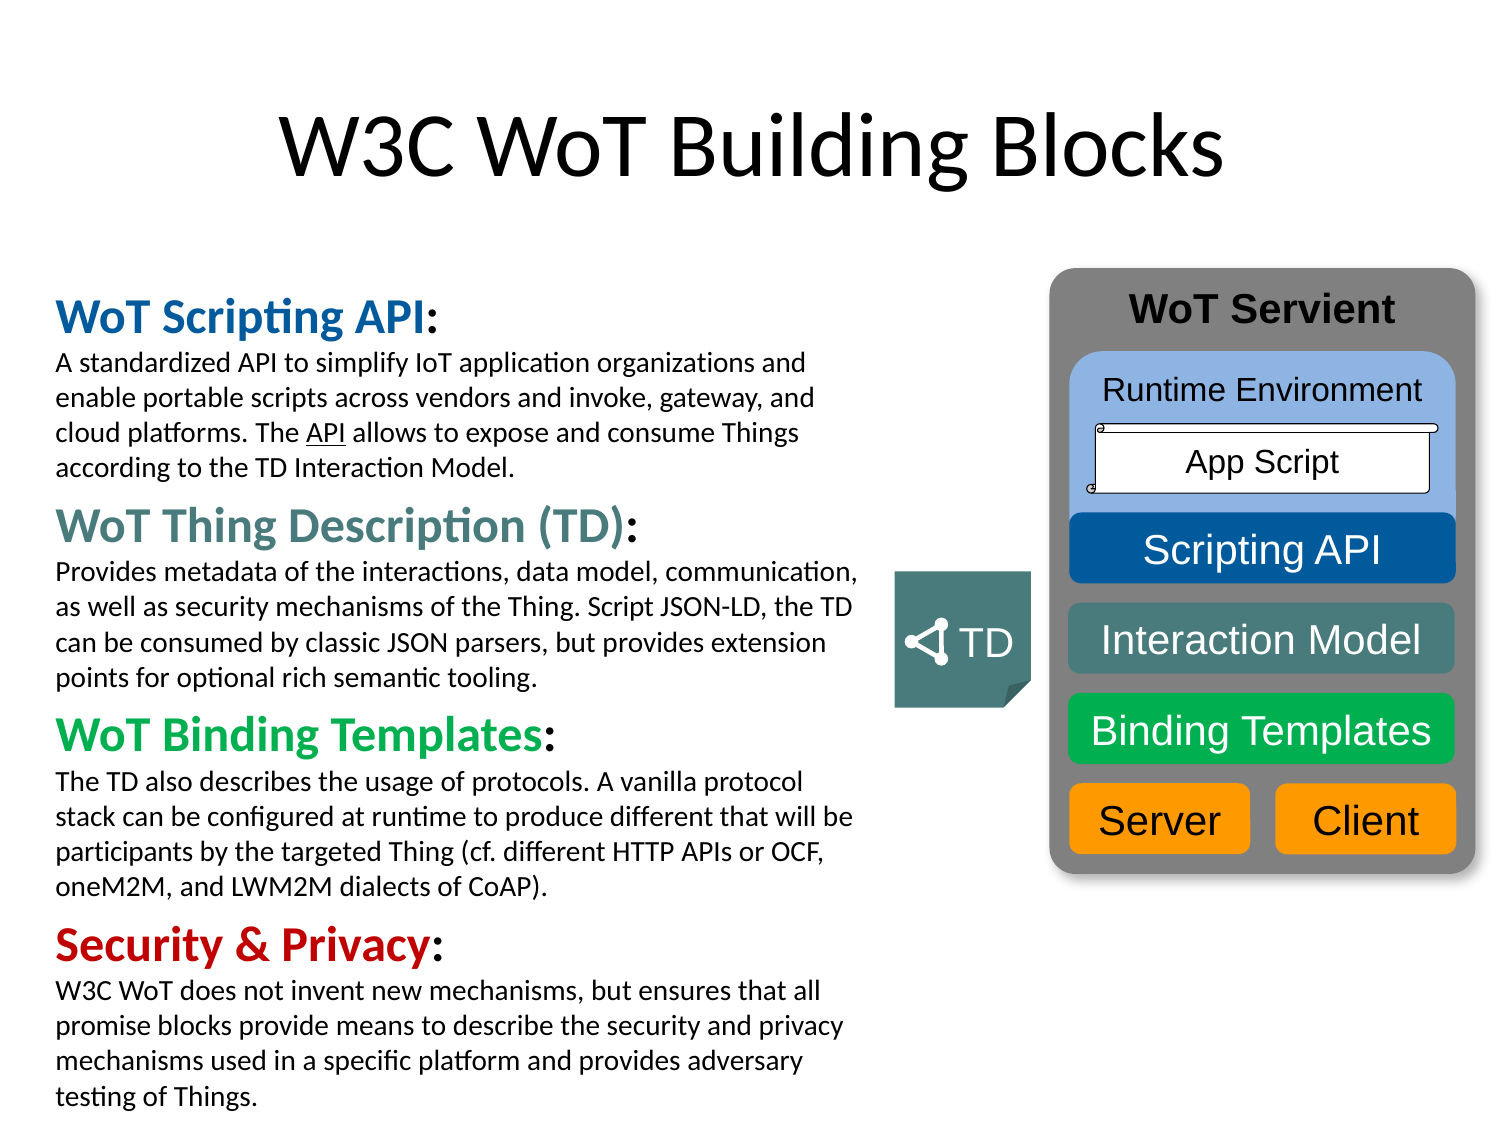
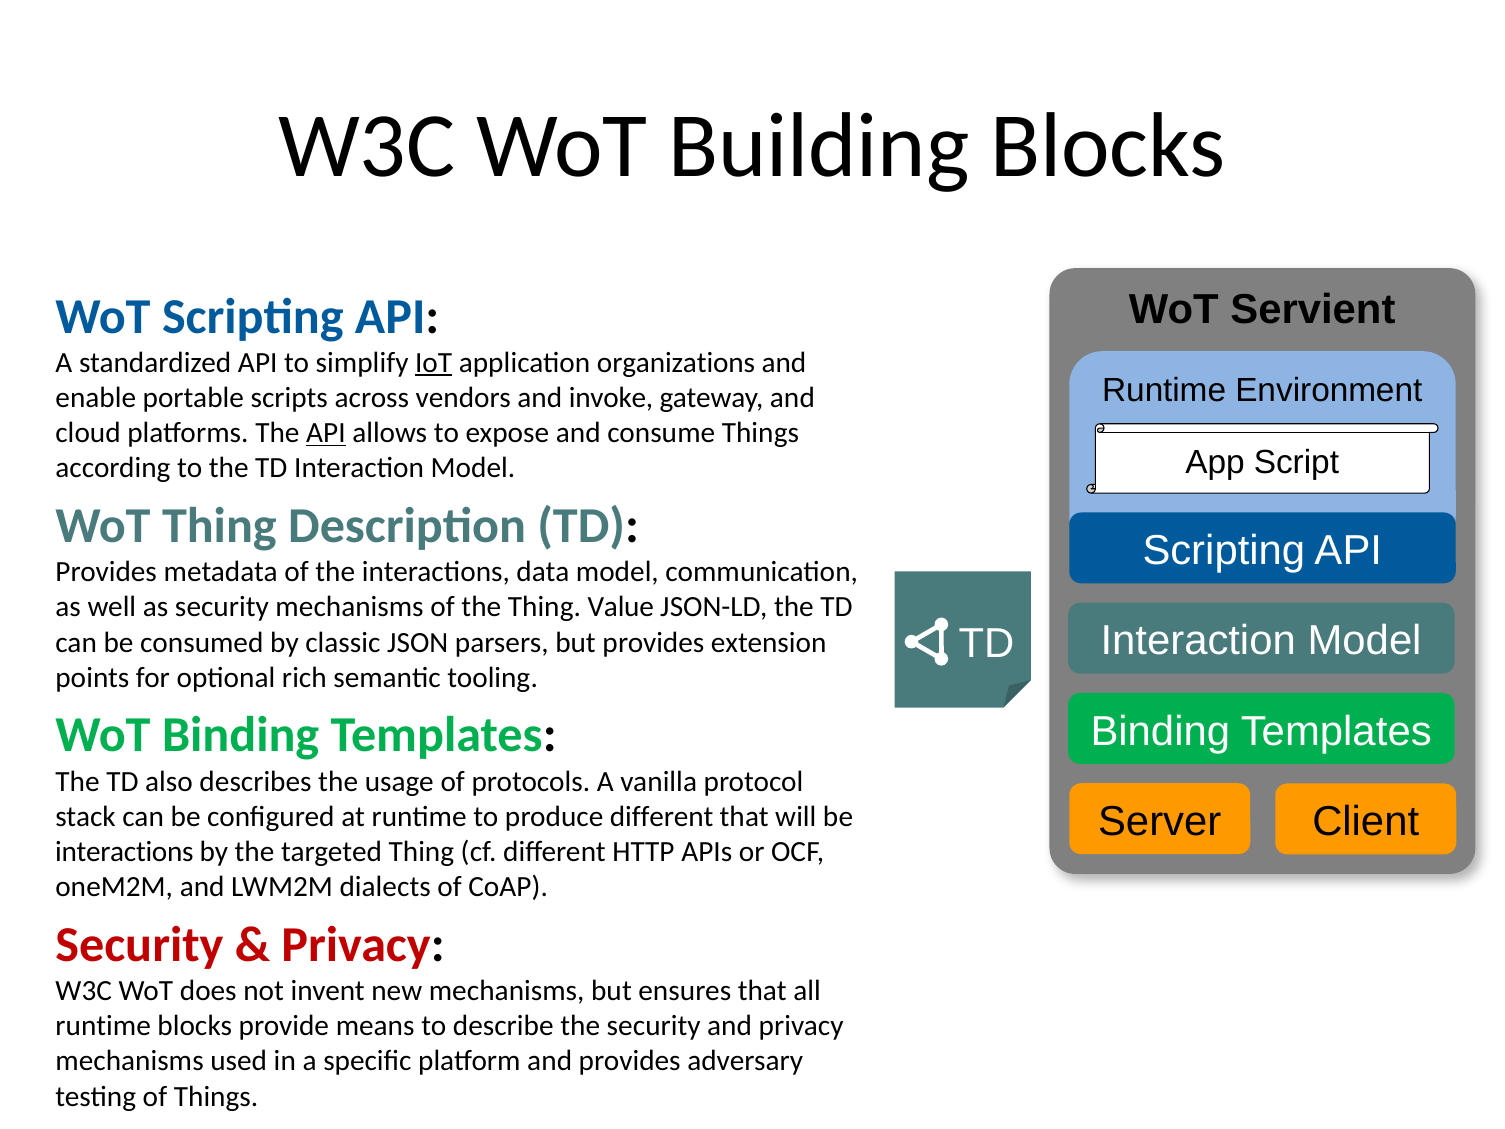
IoT underline: none -> present (434, 363)
Thing Script: Script -> Value (621, 607)
participants: participants -> interactions (124, 852)
promise: promise -> runtime (103, 1026)
